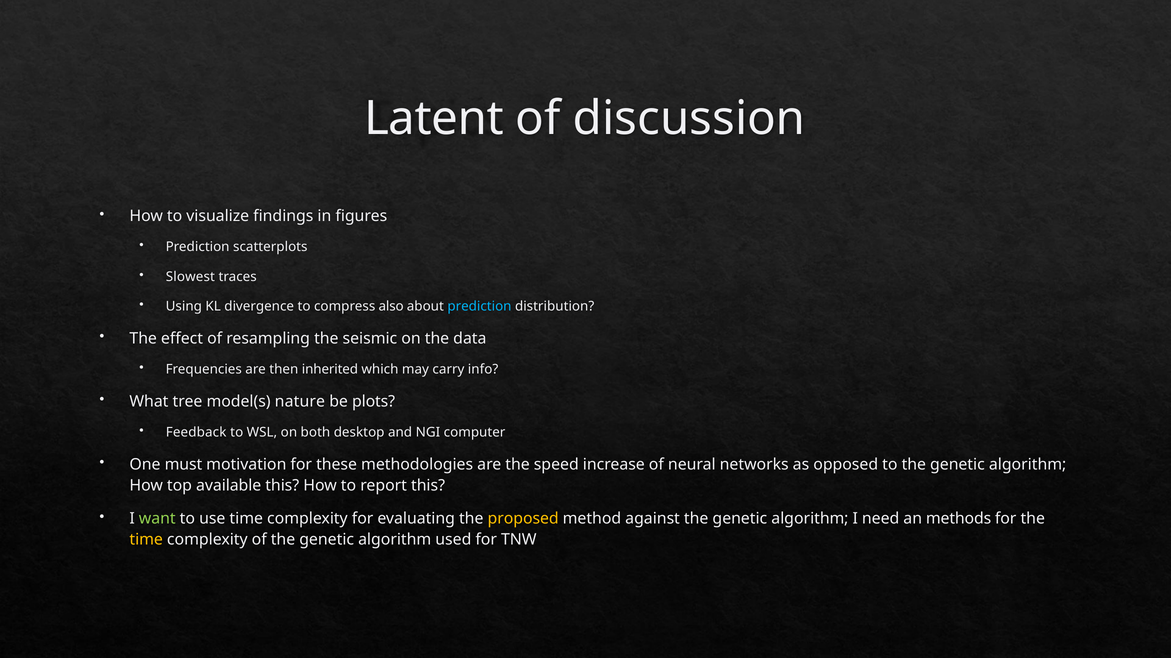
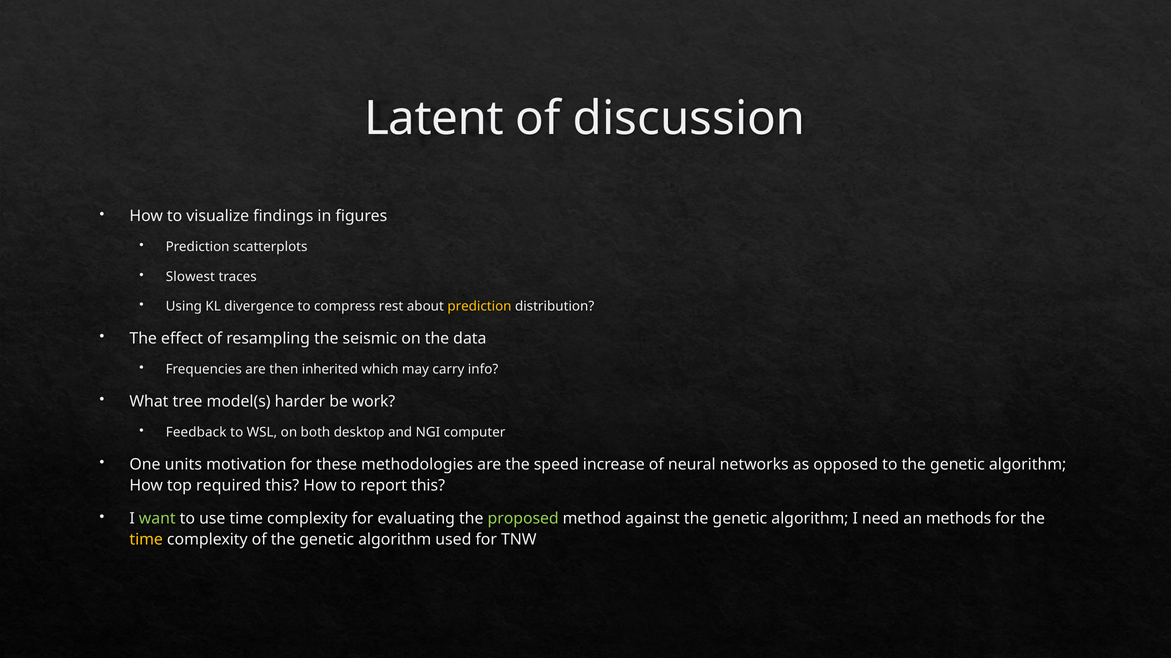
also: also -> rest (391, 307)
prediction colour: light blue -> yellow (479, 307)
nature: nature -> harder (300, 402)
plots: plots -> work (374, 402)
must: must -> units (183, 465)
available: available -> required (229, 486)
proposed colour: yellow -> light green (523, 519)
